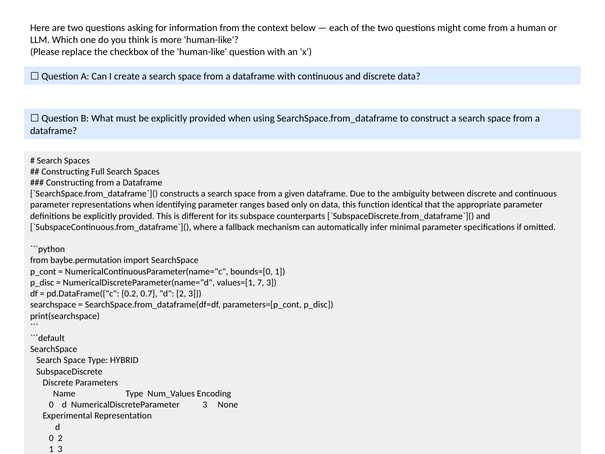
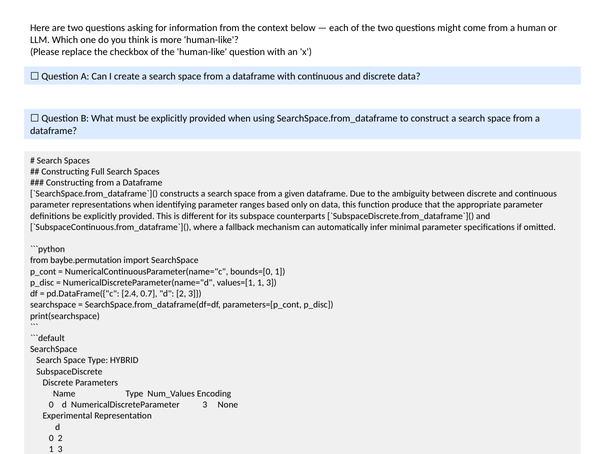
identical: identical -> produce (407, 205)
values=[1 7: 7 -> 1 (261, 282)
0.2: 0.2 -> 2.4 (130, 294)
